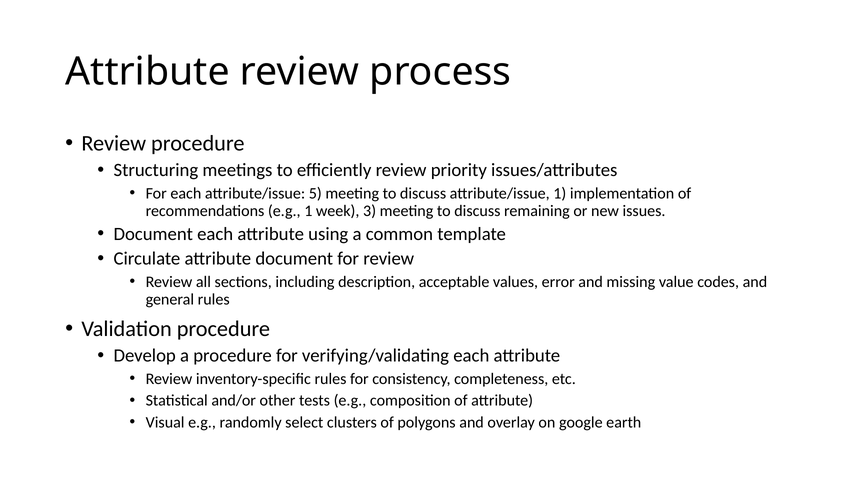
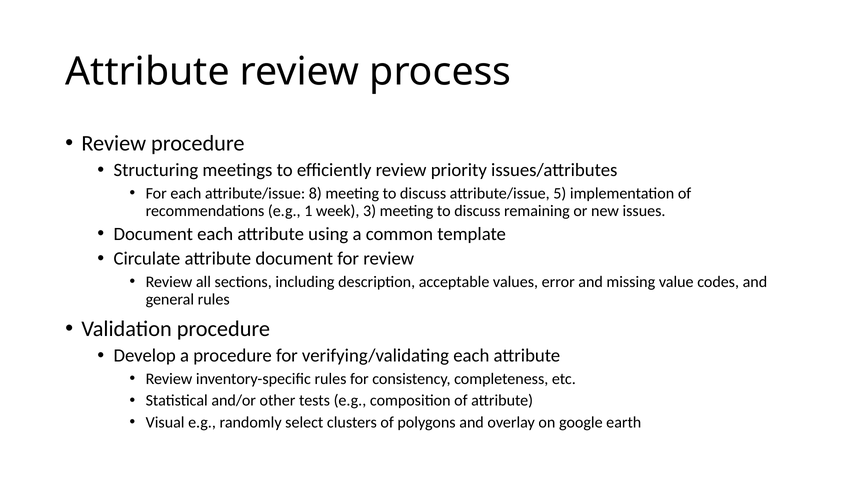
5: 5 -> 8 (315, 193)
attribute/issue 1: 1 -> 5 (560, 193)
